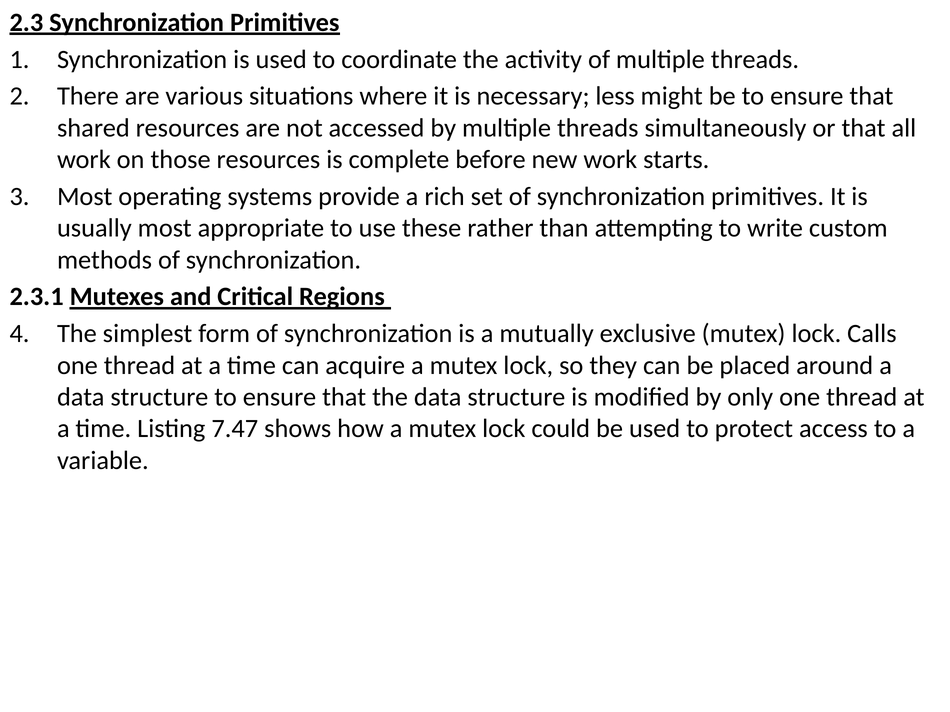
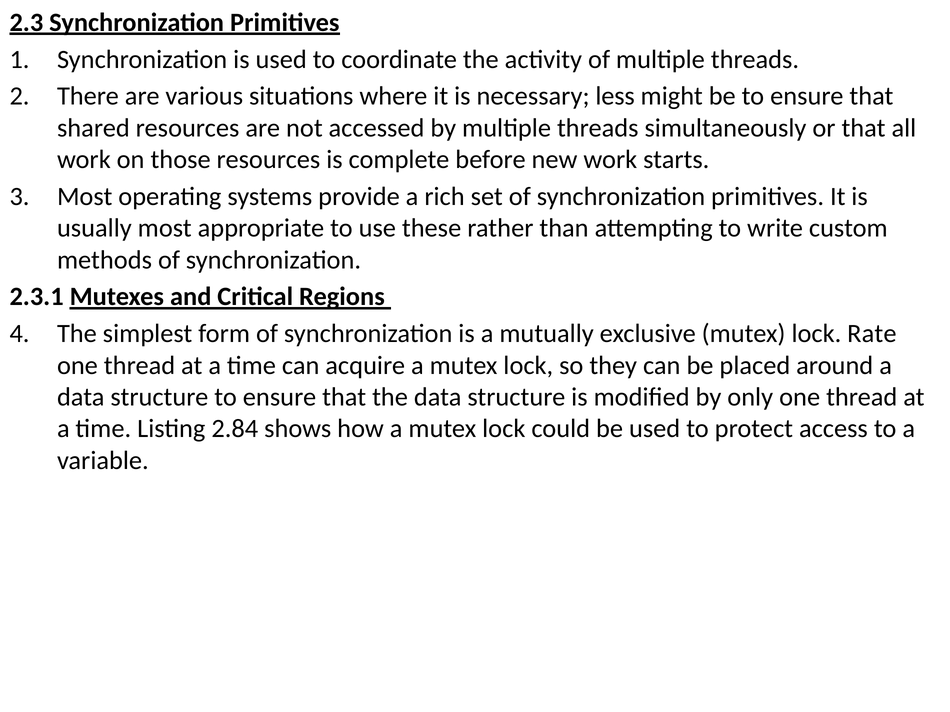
Calls: Calls -> Rate (872, 334)
7.47: 7.47 -> 2.84 (235, 429)
